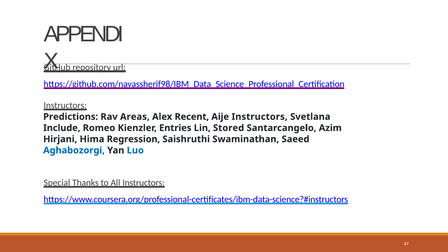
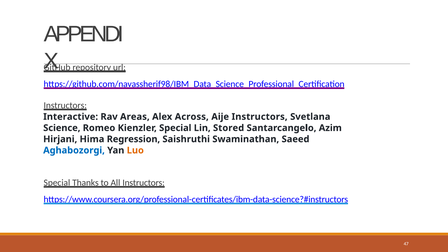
Predictions: Predictions -> Interactive (71, 117)
Recent: Recent -> Across (192, 117)
Include: Include -> Science (62, 128)
Kienzler Entries: Entries -> Special (175, 128)
Luo colour: blue -> orange (135, 150)
